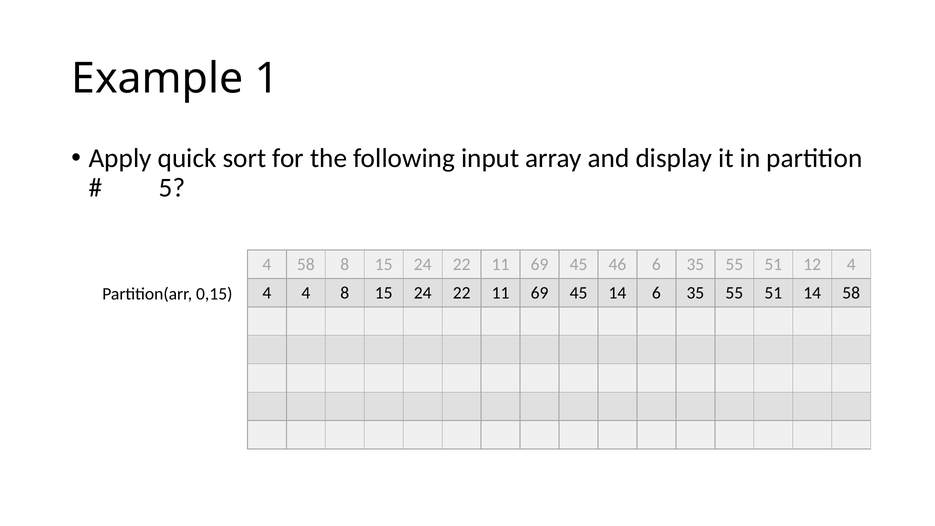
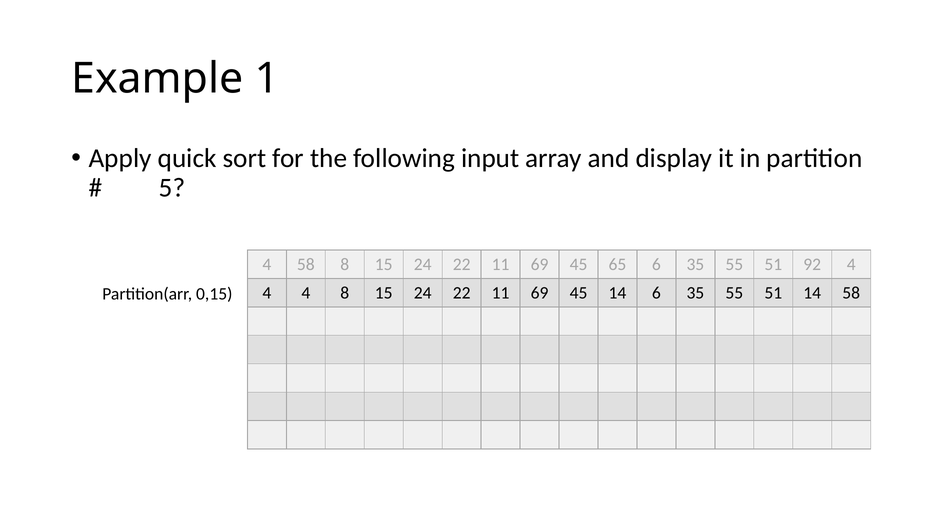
46: 46 -> 65 (617, 264)
12: 12 -> 92 (812, 264)
